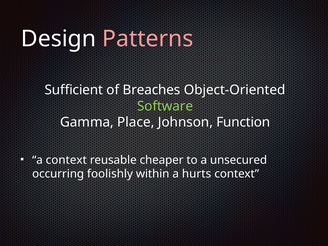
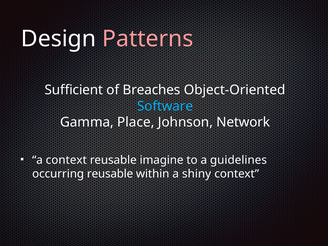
Software colour: light green -> light blue (165, 106)
Function: Function -> Network (243, 122)
cheaper: cheaper -> imagine (162, 160)
unsecured: unsecured -> guidelines (238, 160)
occurring foolishly: foolishly -> reusable (110, 174)
hurts: hurts -> shiny (197, 174)
